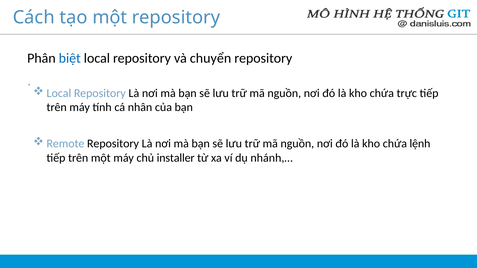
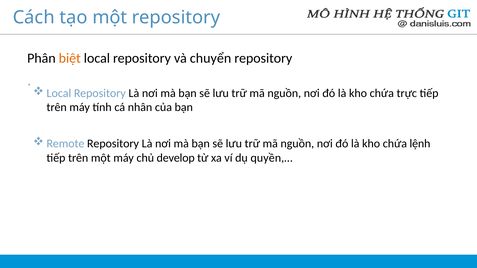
biệt colour: blue -> orange (70, 58)
installer: installer -> develop (176, 158)
nhánh,…: nhánh,… -> quyền,… (272, 158)
